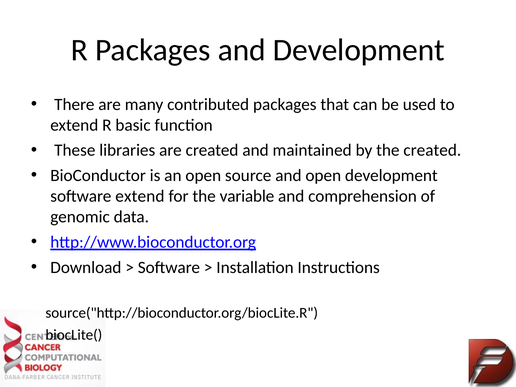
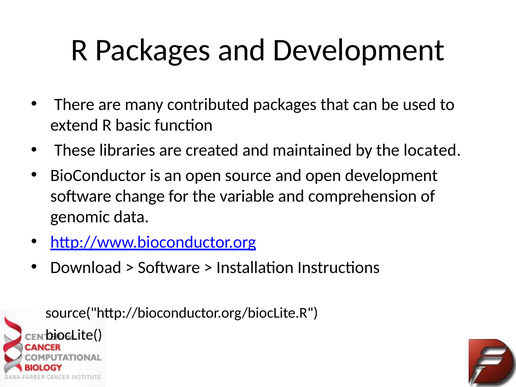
the created: created -> located (432, 150)
software extend: extend -> change (140, 196)
